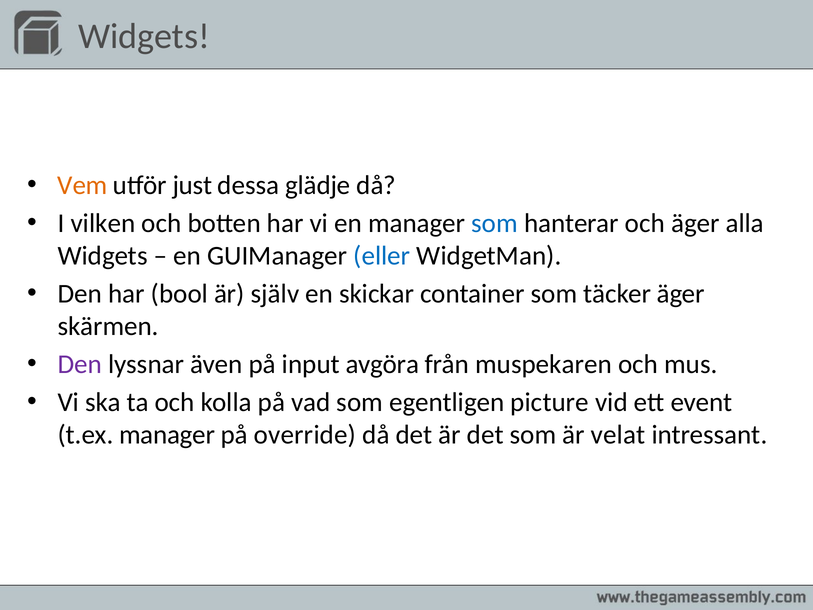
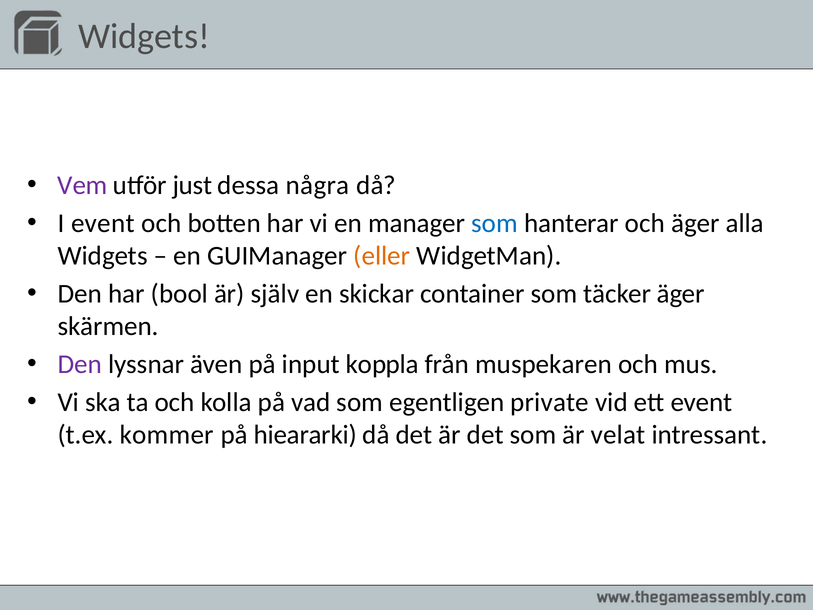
Vem colour: orange -> purple (82, 185)
glädje: glädje -> några (318, 185)
I vilken: vilken -> event (103, 223)
eller colour: blue -> orange (382, 256)
avgöra: avgöra -> koppla (382, 364)
picture: picture -> private (550, 402)
t.ex manager: manager -> kommer (167, 435)
override: override -> hieararki (305, 435)
